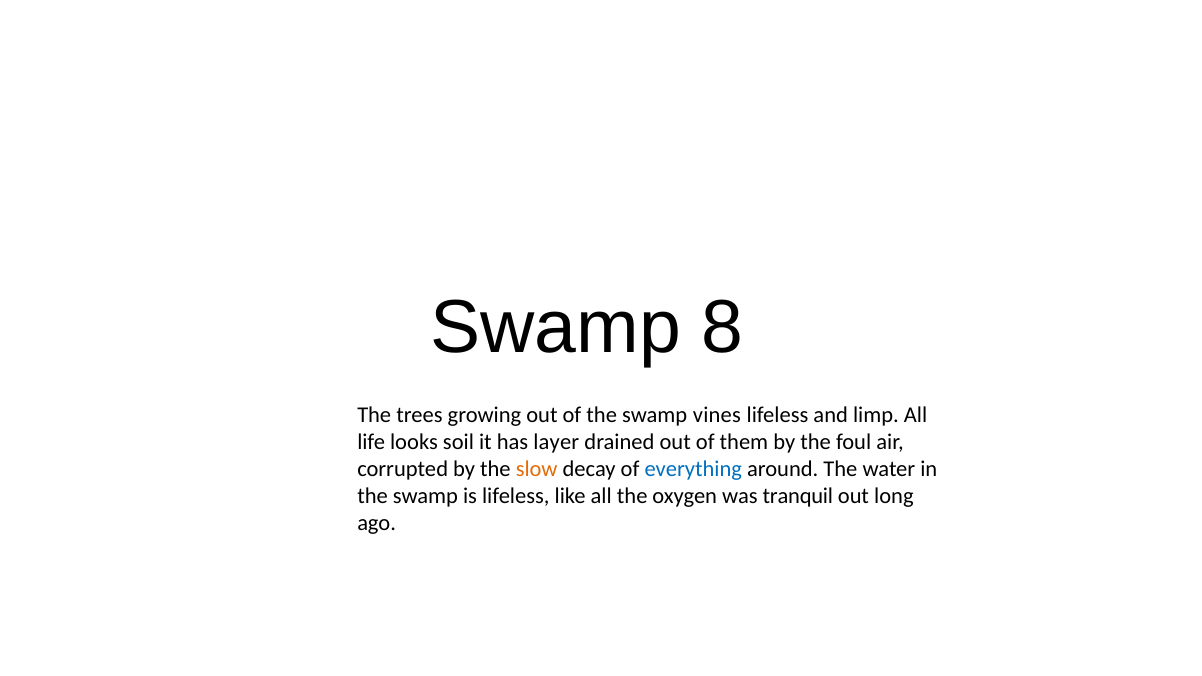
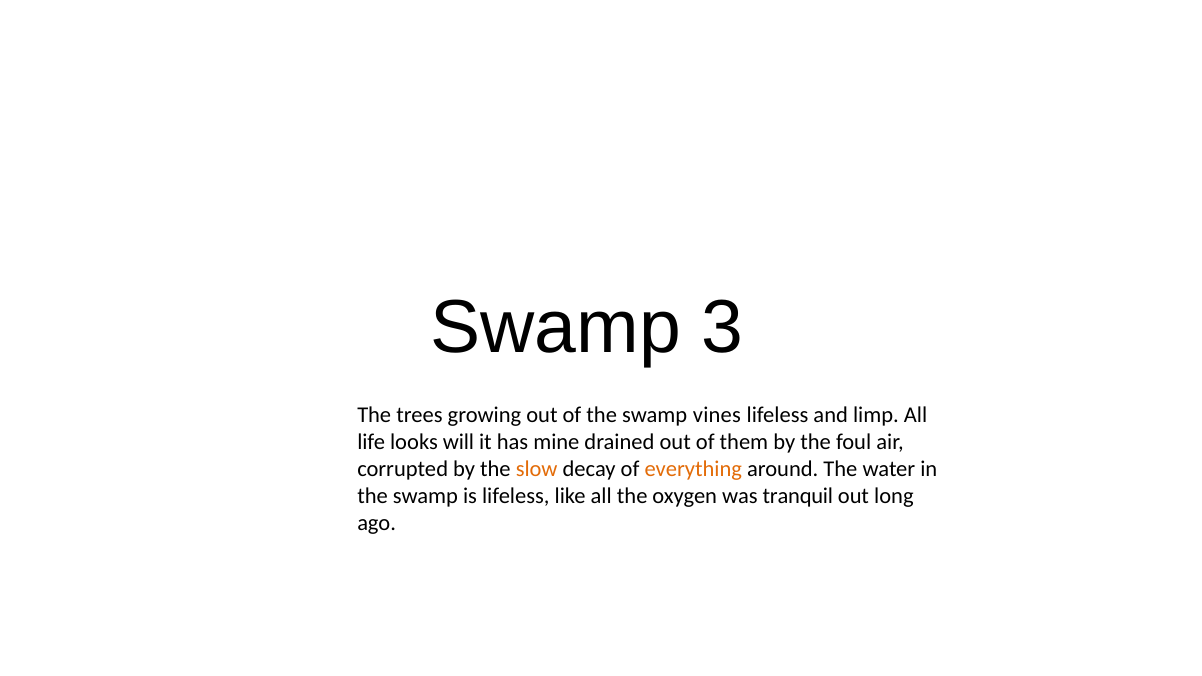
8: 8 -> 3 (723, 328)
soil: soil -> will (459, 442)
layer: layer -> mine (556, 442)
everything colour: blue -> orange (693, 469)
